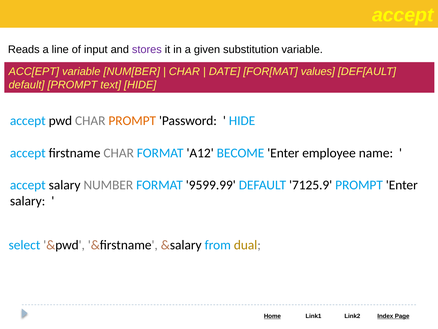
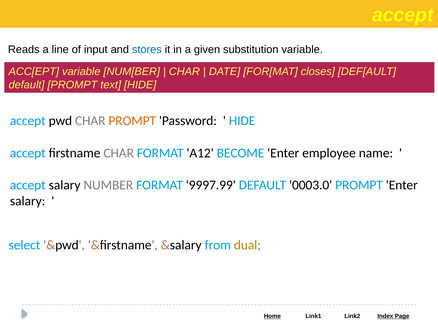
stores colour: purple -> blue (147, 50)
values: values -> closes (318, 72)
9599.99: 9599.99 -> 9997.99 (211, 185)
7125.9: 7125.9 -> 0003.0 (311, 185)
